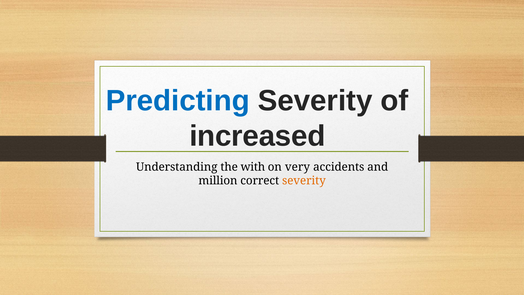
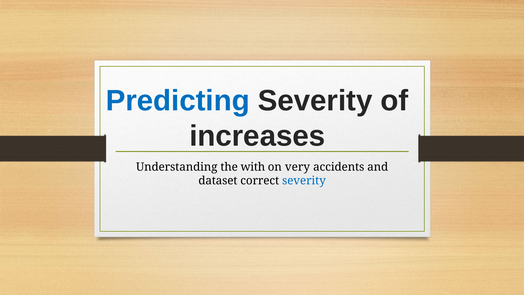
increased: increased -> increases (257, 136)
million: million -> dataset (218, 181)
severity colour: orange -> blue (304, 181)
